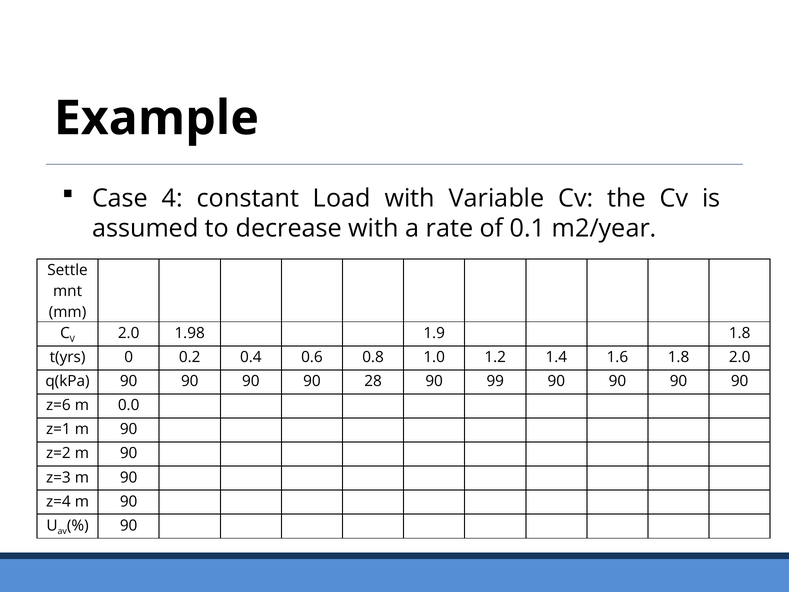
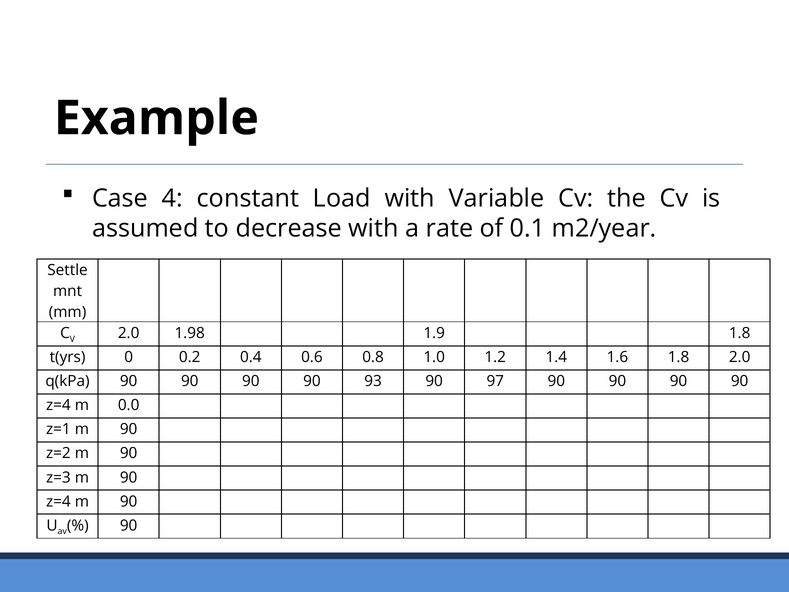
28: 28 -> 93 (373, 381)
99: 99 -> 97 (495, 381)
z=6: z=6 -> z=4 (58, 405)
